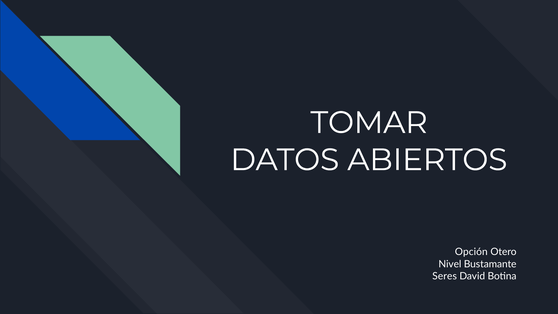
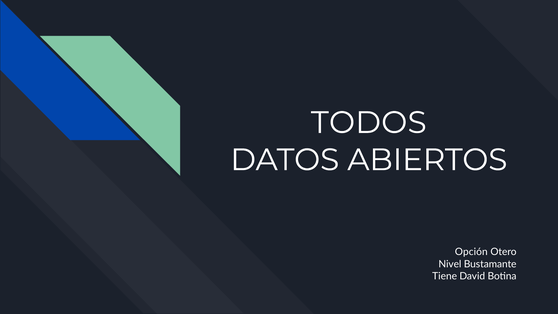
TOMAR: TOMAR -> TODOS (369, 123)
Seres: Seres -> Tiene (445, 276)
